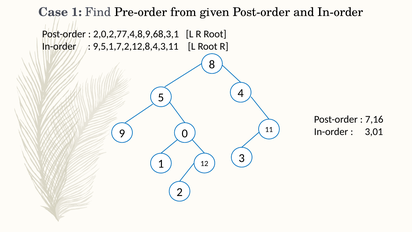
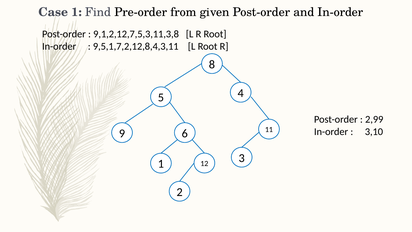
2,0,2,77,4,8,9,68,3,1: 2,0,2,77,4,8,9,68,3,1 -> 9,1,2,12,7,5,3,11,3,8 (136, 34)
7,16: 7,16 -> 2,99 (374, 119)
3,01: 3,01 -> 3,10 (374, 132)
0: 0 -> 6 (185, 133)
